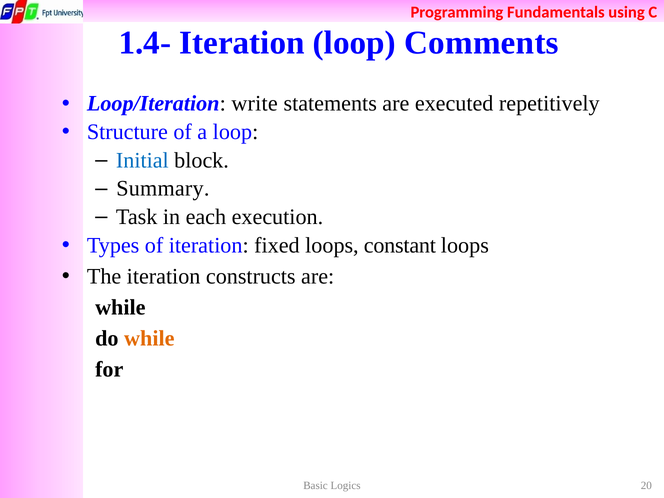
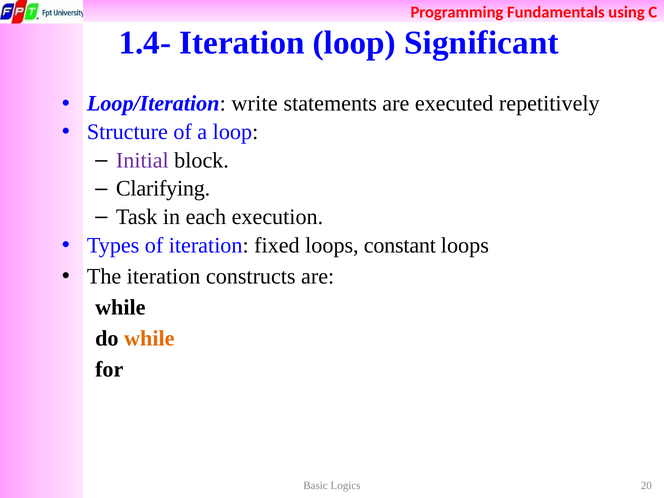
Comments: Comments -> Significant (481, 43)
Initial colour: blue -> purple (142, 160)
Summary: Summary -> Clarifying (163, 189)
